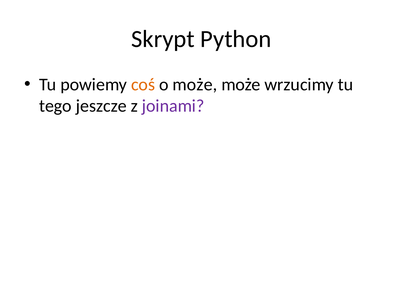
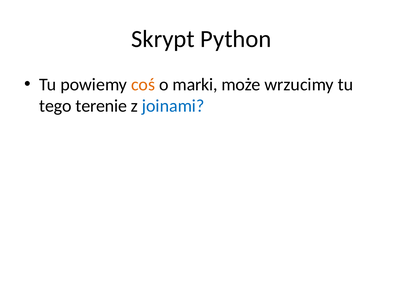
o może: może -> marki (195, 85)
jeszcze: jeszcze -> terenie (101, 106)
joinami colour: purple -> blue (173, 106)
